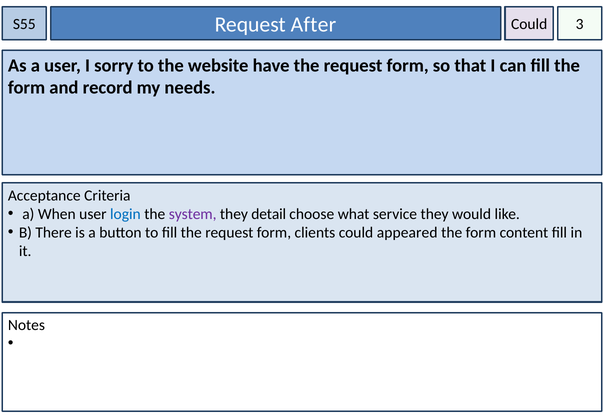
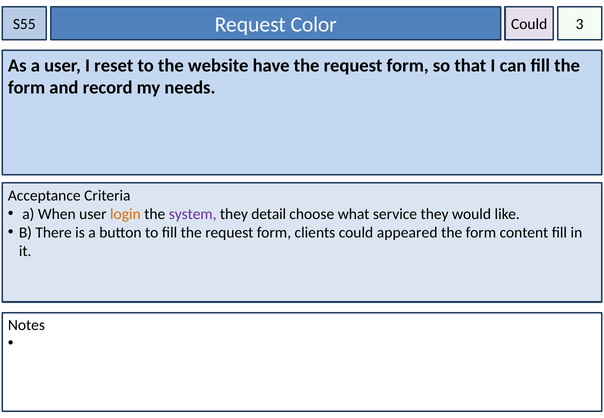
After: After -> Color (314, 25)
sorry: sorry -> reset (114, 65)
login colour: blue -> orange (125, 214)
